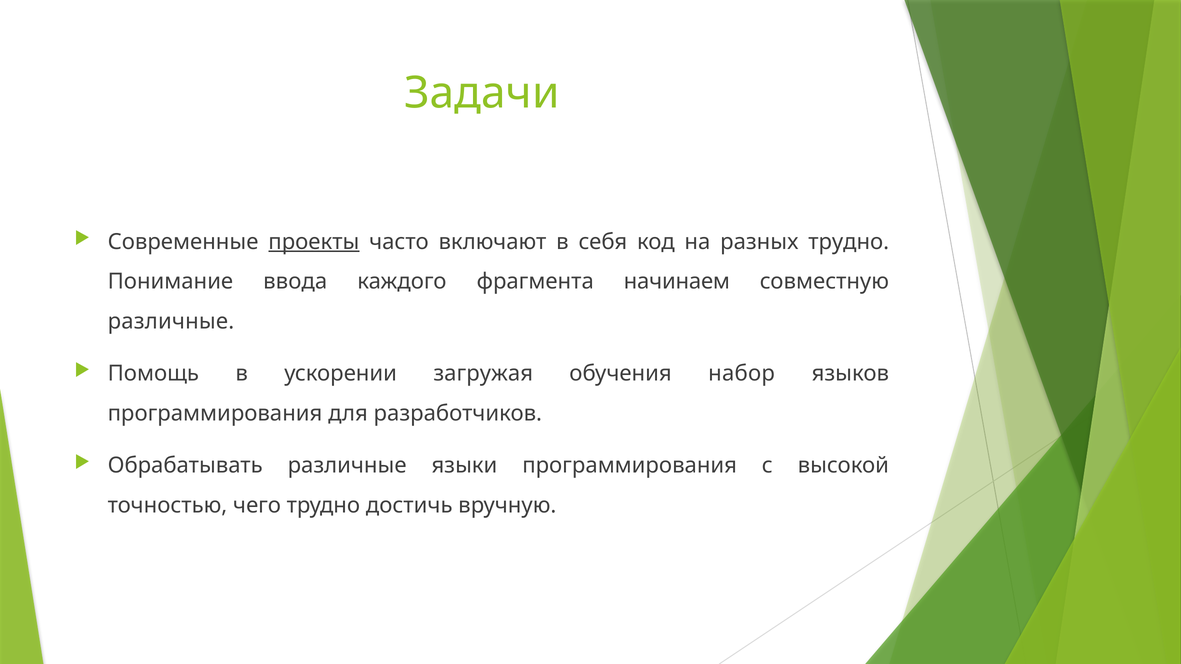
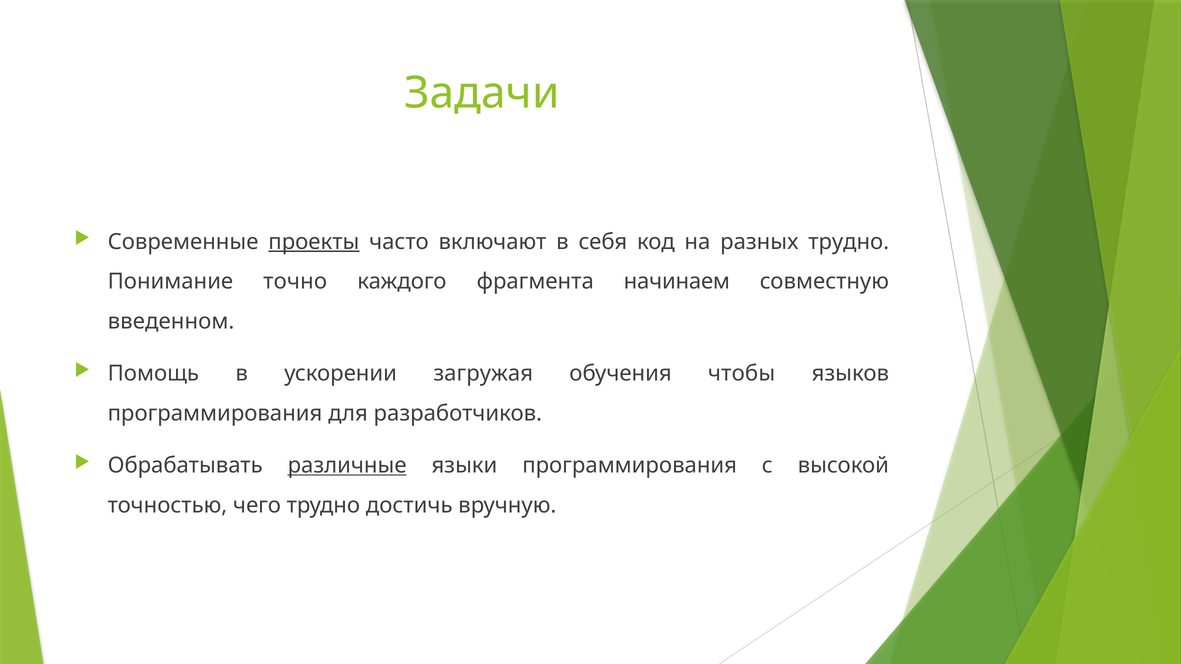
ввода: ввода -> точно (295, 282)
различные: различные -> введенном (171, 322)
набор: набор -> чтобы (742, 374)
различные underline: none -> present (347, 466)
